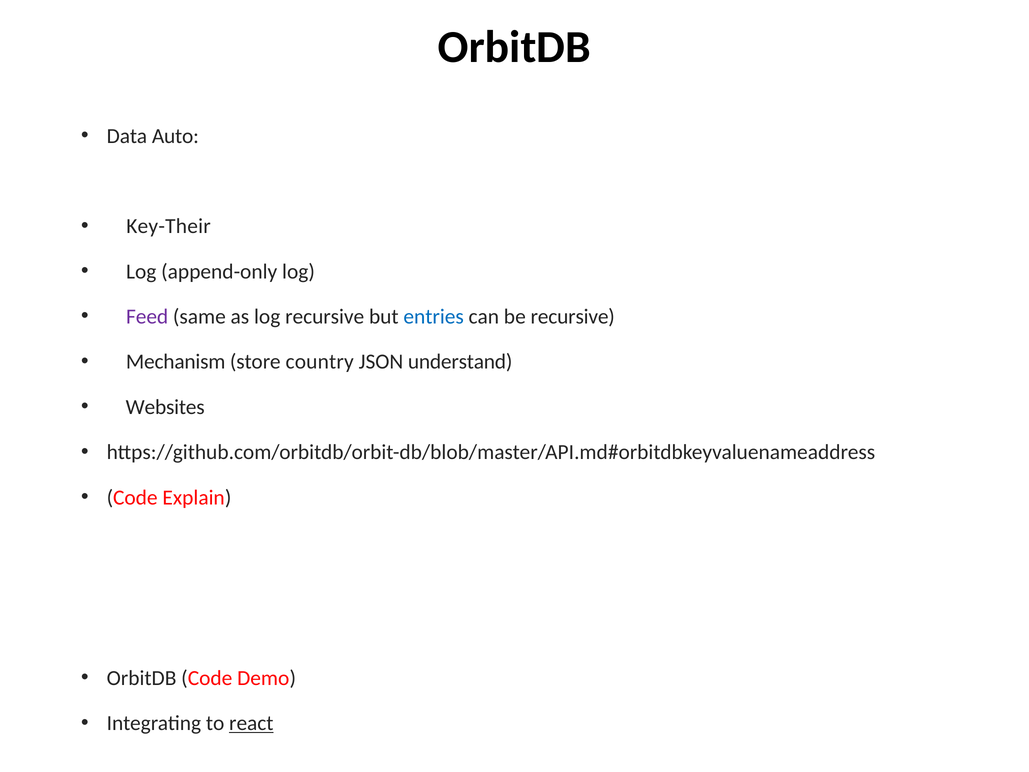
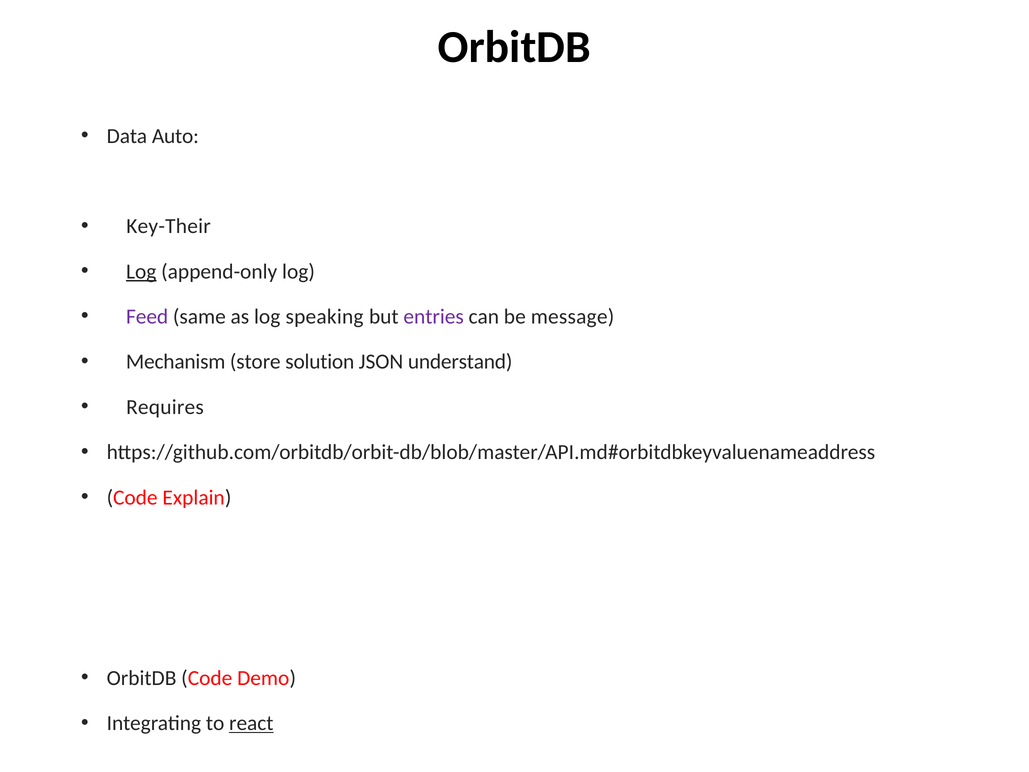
Log underline: none -> present (141, 271)
log recursive: recursive -> speaking (325, 317)
entries colour: blue -> purple (434, 317)
be recursive: recursive -> message (573, 317)
country: country -> solution (320, 362)
Websites: Websites -> Requires (165, 407)
